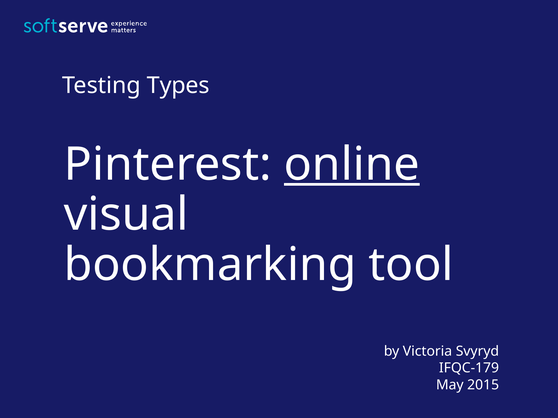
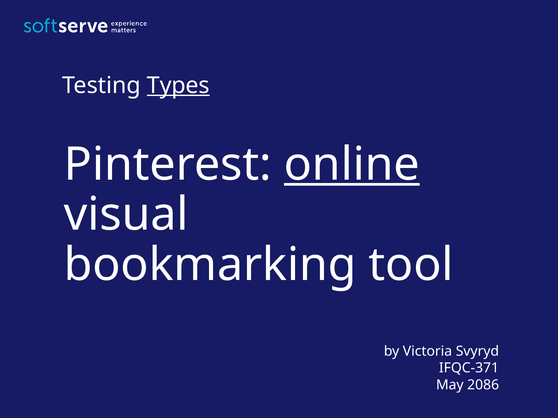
Types underline: none -> present (178, 86)
IFQC-179: IFQC-179 -> IFQC-371 (469, 368)
2015: 2015 -> 2086 (483, 385)
